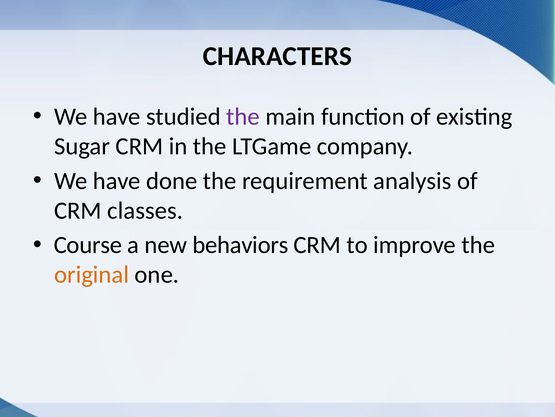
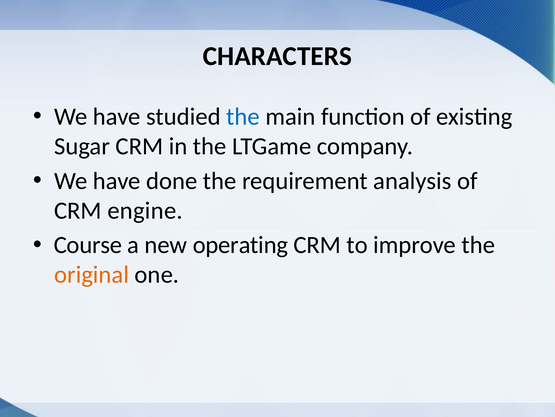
the colour: purple -> blue (243, 116)
classes: classes -> engine (145, 210)
behaviors: behaviors -> operating (240, 245)
